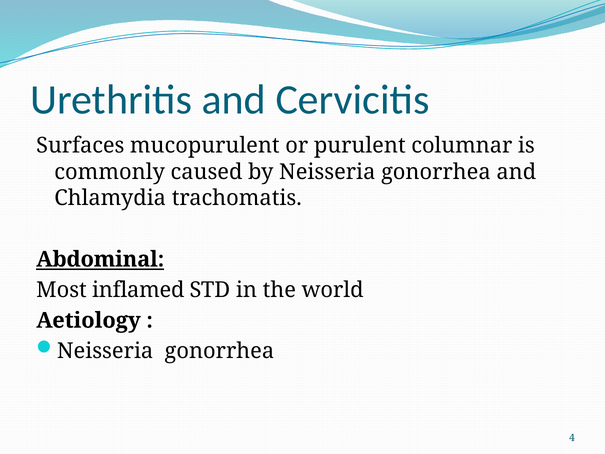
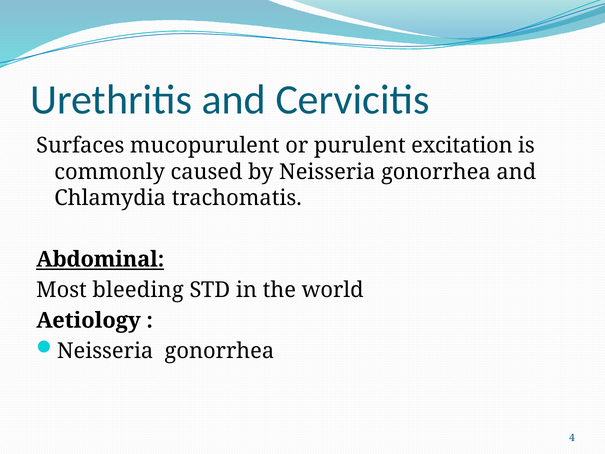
columnar: columnar -> excitation (462, 146)
inflamed: inflamed -> bleeding (138, 290)
